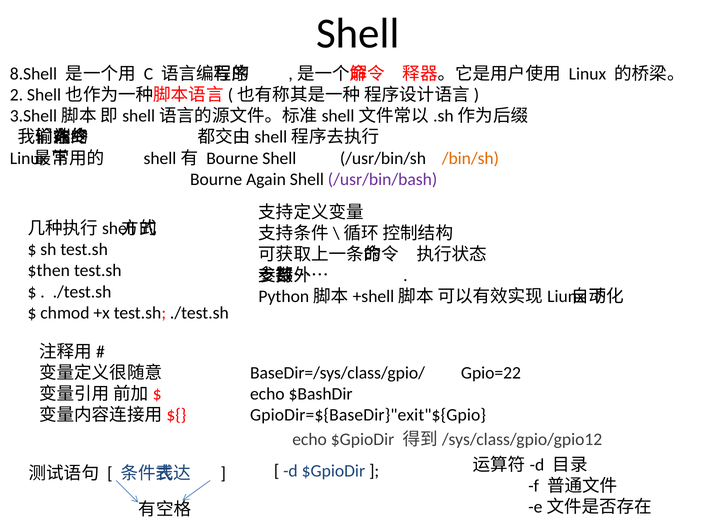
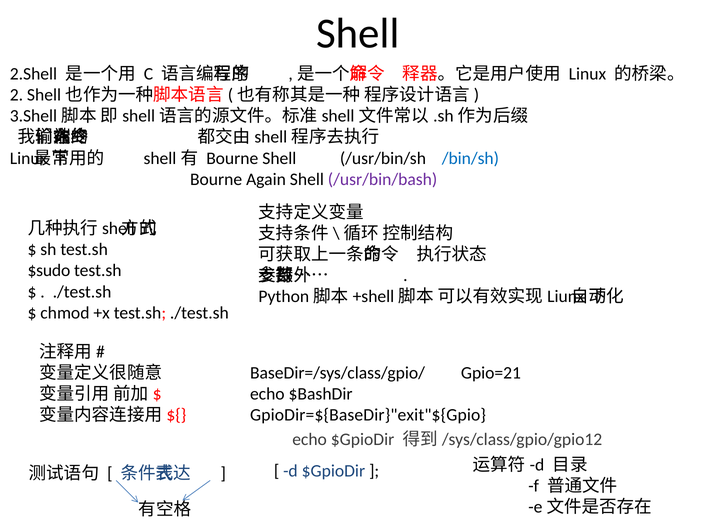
8.Shell: 8.Shell -> 2.Shell (33, 74)
/bin/sh colour: orange -> blue (470, 158)
$then: $then -> $sudo (49, 271)
Gpio=22: Gpio=22 -> Gpio=21 (491, 373)
